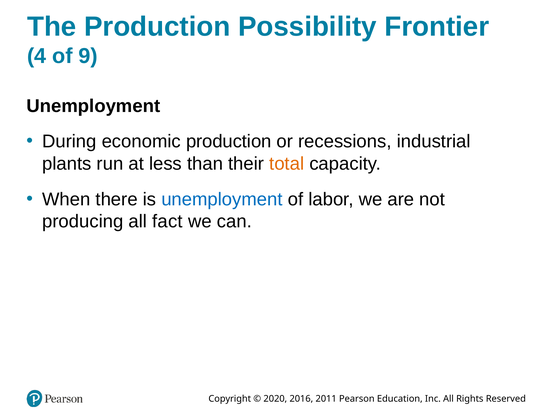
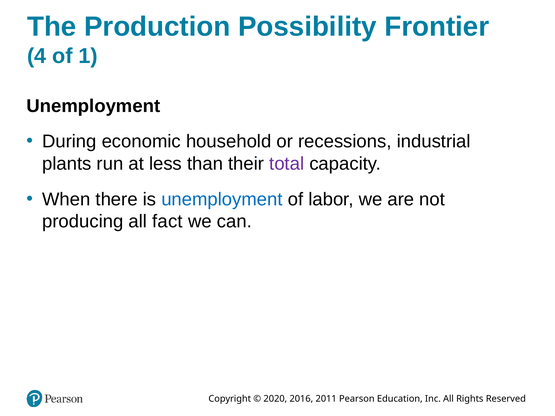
9: 9 -> 1 (88, 56)
economic production: production -> household (229, 142)
total colour: orange -> purple (287, 164)
